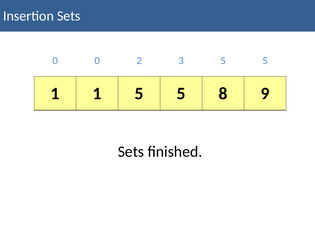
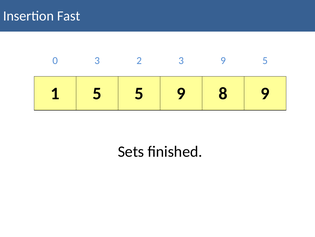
Insertion Sets: Sets -> Fast (69, 16)
0 0: 0 -> 3 (97, 60)
3 5: 5 -> 9 (223, 60)
1 1: 1 -> 5 (97, 93)
5: 5 -> 9 (181, 93)
